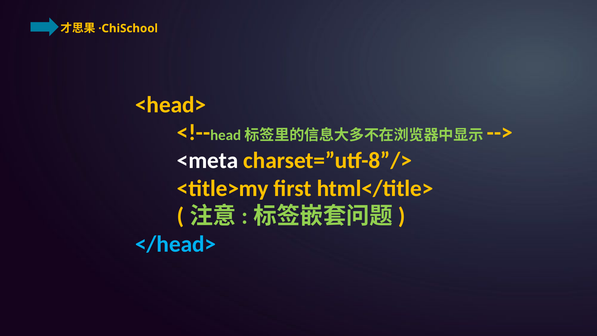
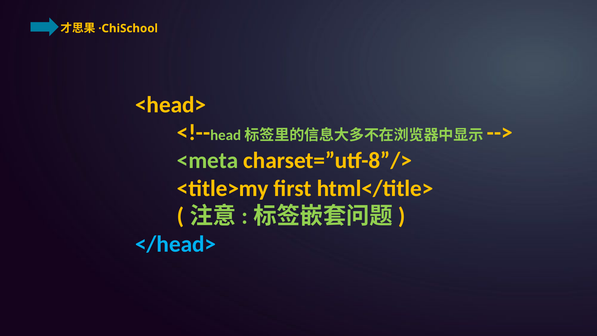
<meta colour: white -> light green (208, 160)
